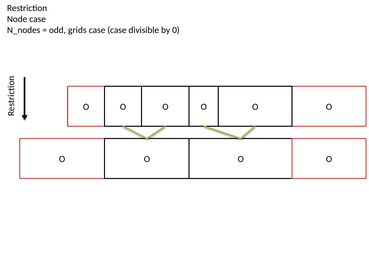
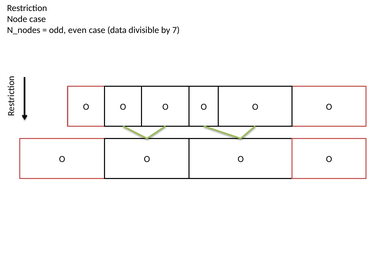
grids: grids -> even (77, 30)
case case: case -> data (117, 30)
0: 0 -> 7 (176, 30)
